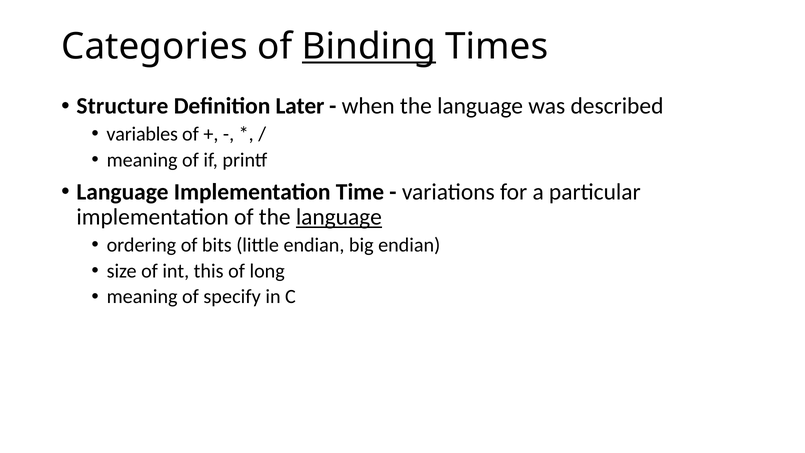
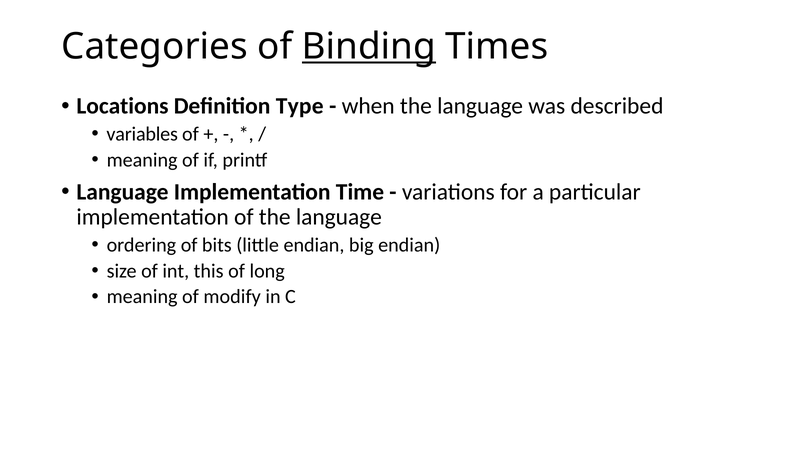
Structure: Structure -> Locations (123, 106)
Later: Later -> Type (300, 106)
language underline: present -> none (339, 217)
specify: specify -> modify (232, 297)
